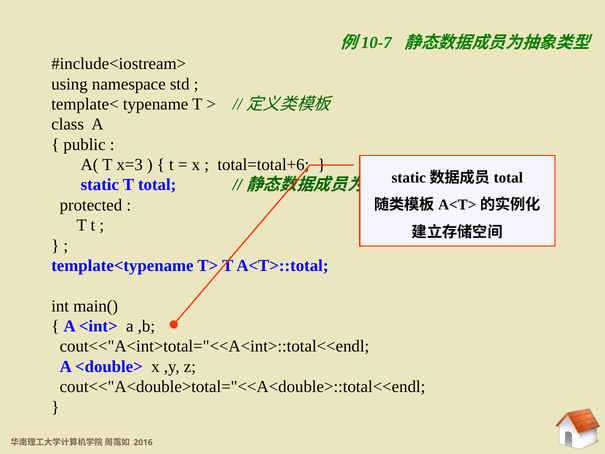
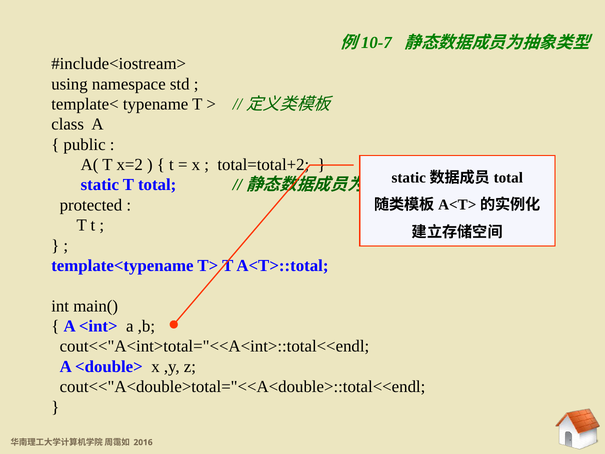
x=3: x=3 -> x=2 (130, 165)
total=total+6: total=total+6 -> total=total+2 (263, 165)
